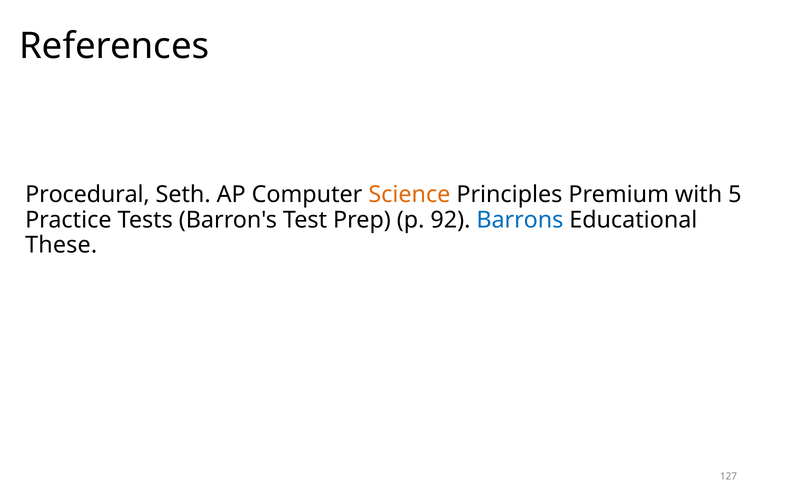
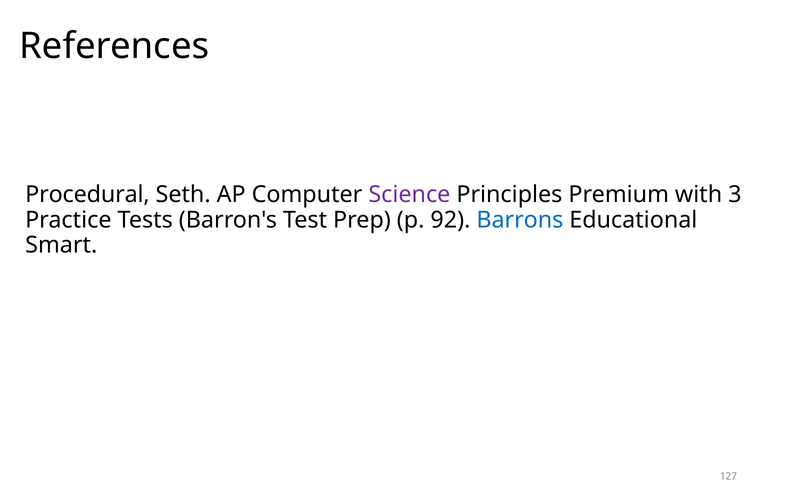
Science colour: orange -> purple (409, 195)
5: 5 -> 3 (735, 195)
These: These -> Smart (61, 245)
